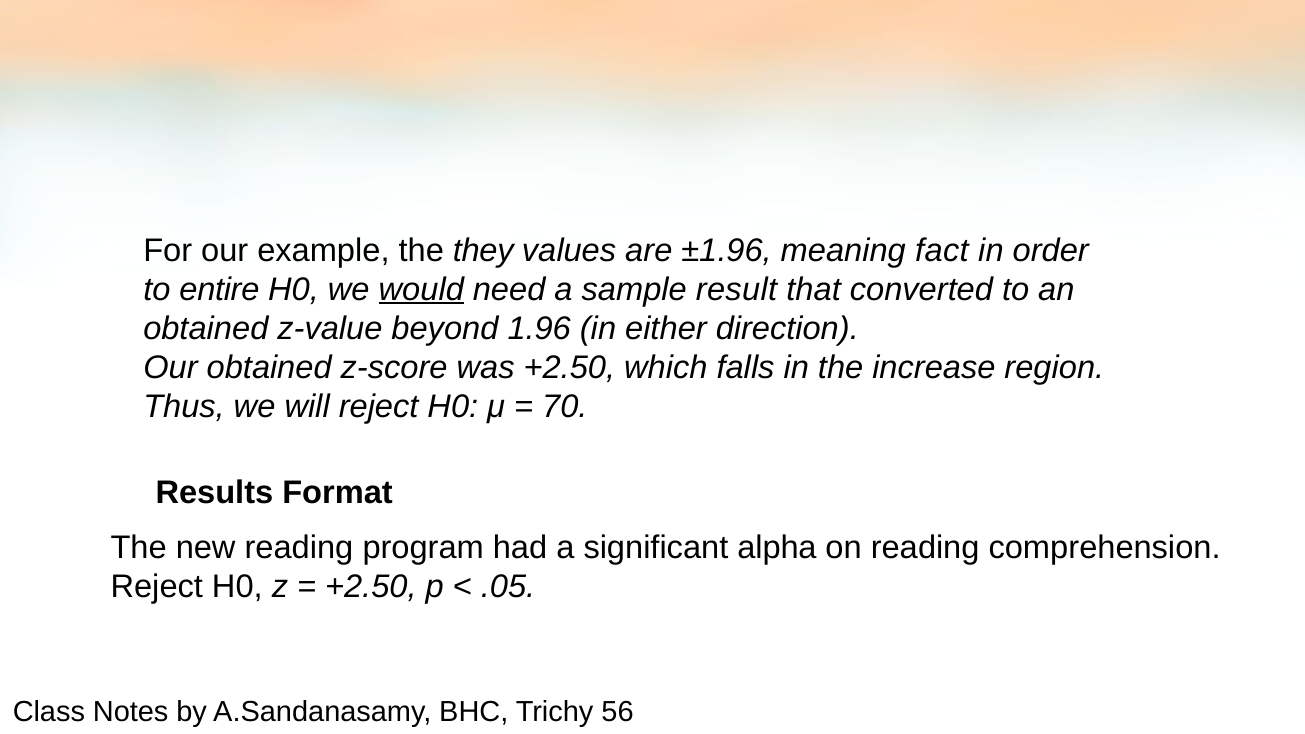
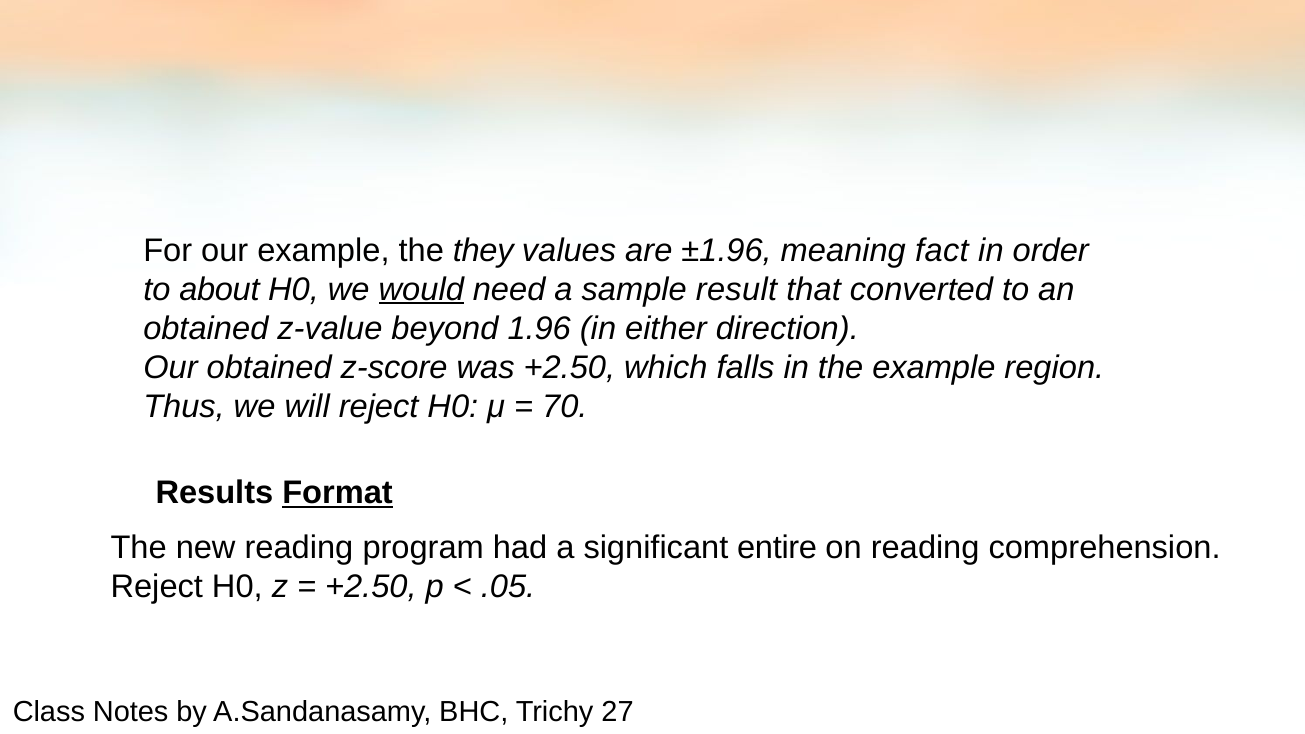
entire: entire -> about (219, 289)
the increase: increase -> example (934, 368)
Format underline: none -> present (338, 493)
alpha: alpha -> entire (777, 548)
56: 56 -> 27 (618, 712)
